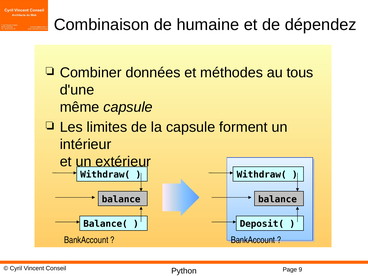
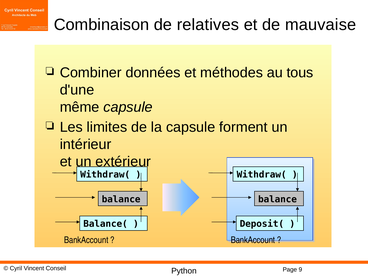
humaine: humaine -> relatives (208, 25)
dépendez: dépendez -> mauvaise (321, 25)
